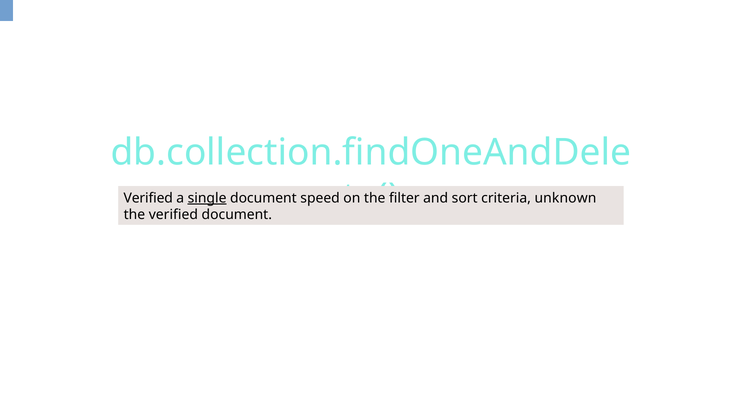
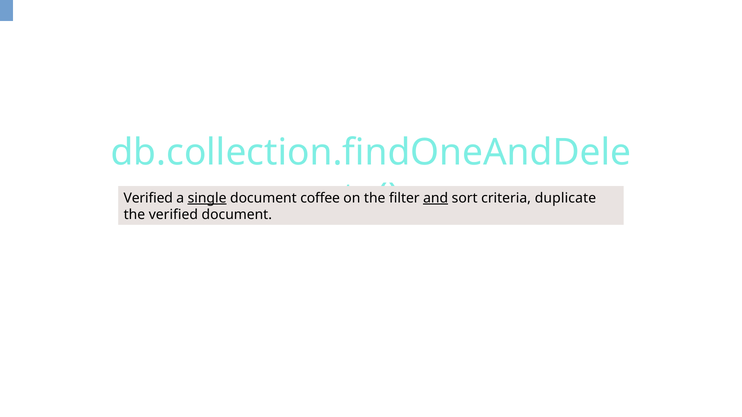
speed: speed -> coffee (320, 198)
and underline: none -> present (436, 198)
unknown: unknown -> duplicate (565, 198)
